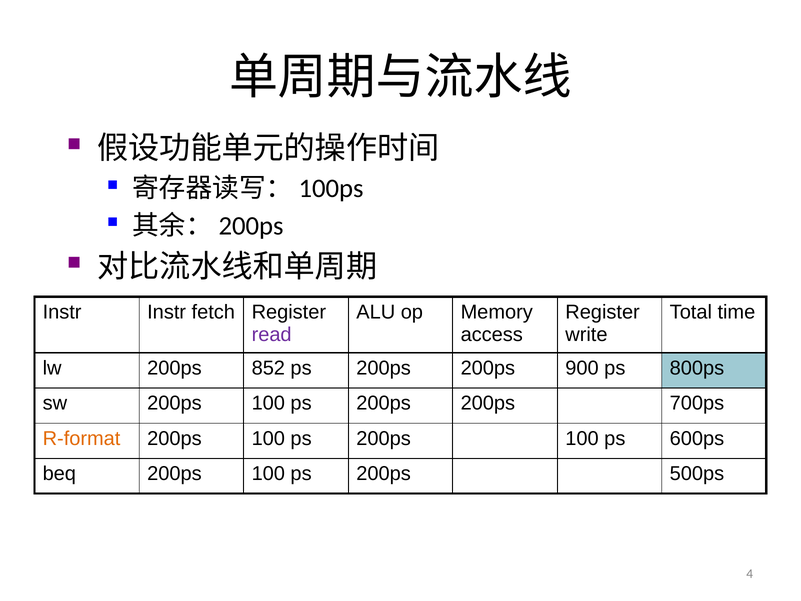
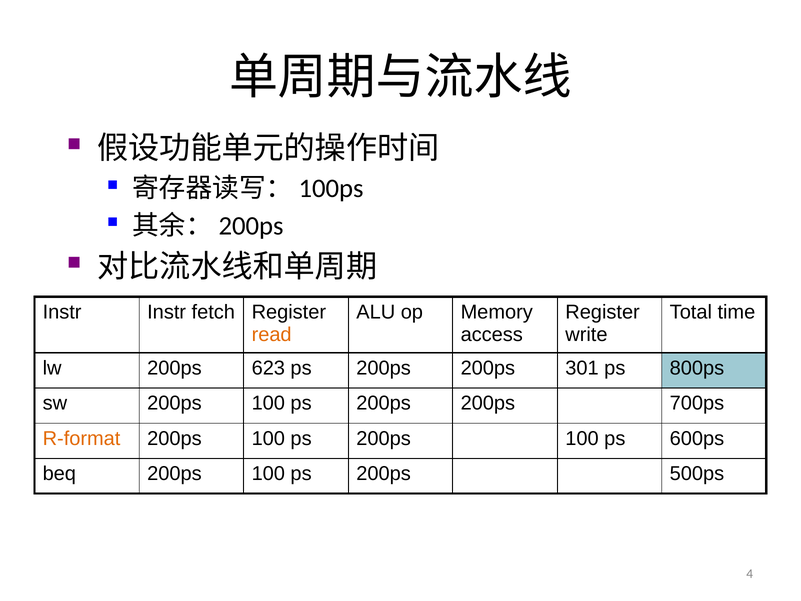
read colour: purple -> orange (272, 335)
852: 852 -> 623 (268, 368)
900: 900 -> 301 (582, 368)
